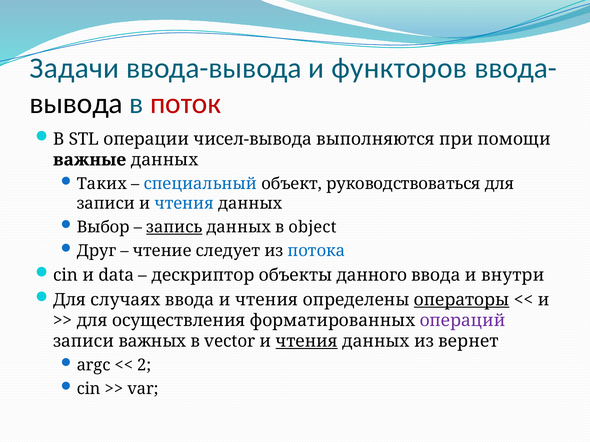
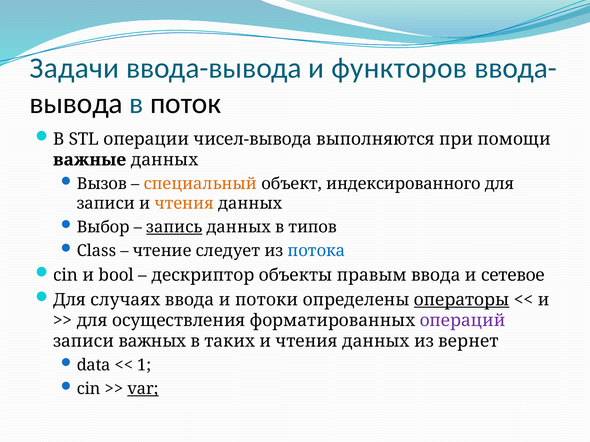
поток colour: red -> black (186, 104)
Таких: Таких -> Вызов (102, 184)
специальный colour: blue -> orange (200, 184)
руководствоваться: руководствоваться -> индексированного (403, 184)
чтения colour: blue -> orange (184, 204)
object: object -> типов (313, 227)
Друг: Друг -> Class (96, 251)
data: data -> bool (116, 275)
данного: данного -> правым (372, 275)
внутри: внутри -> сетевое (513, 275)
ввода и чтения: чтения -> потоки (267, 300)
vector: vector -> таких (230, 342)
чтения underline: present -> none (307, 342)
argc: argc -> data (94, 366)
2: 2 -> 1 (144, 366)
var underline: none -> present (143, 389)
